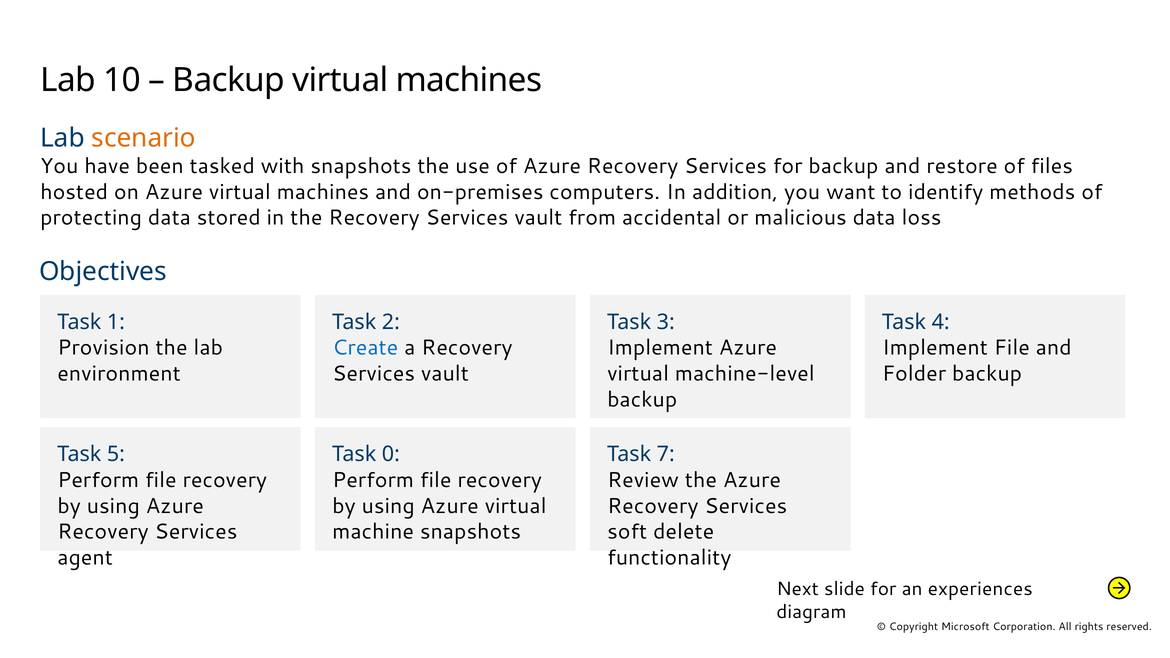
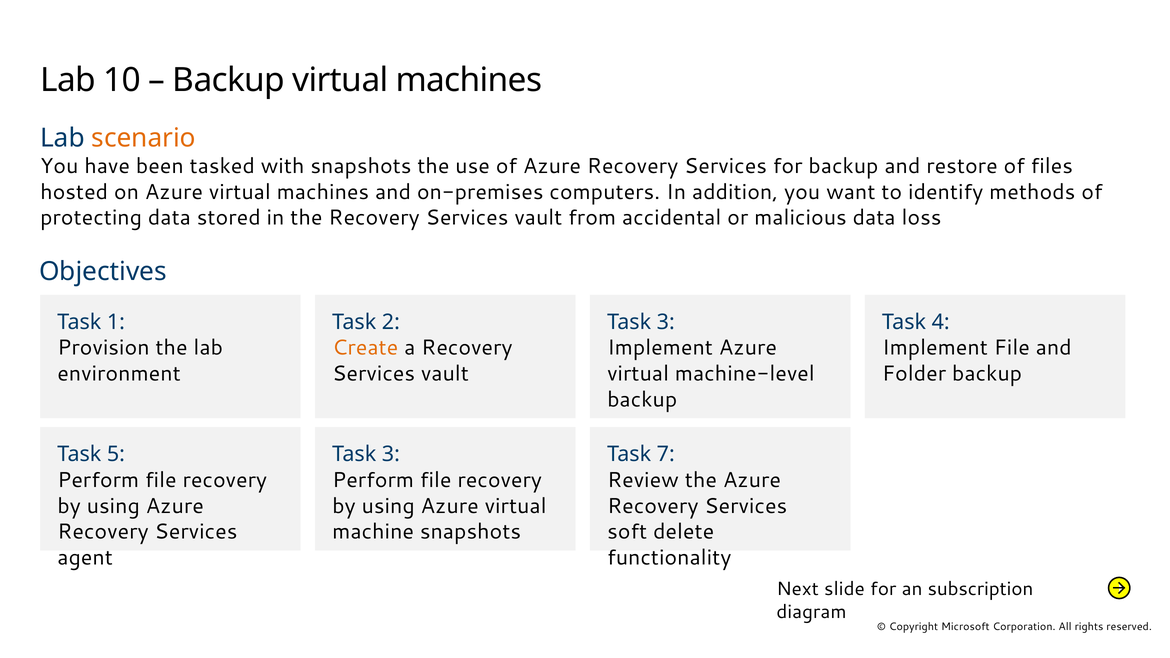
Create colour: blue -> orange (365, 348)
0: 0 -> 3 (391, 454)
experiences: experiences -> subscription (980, 589)
